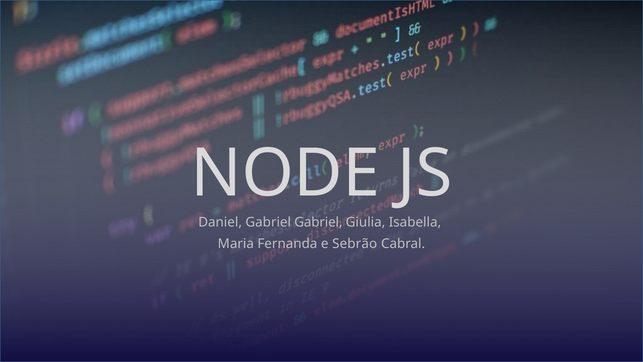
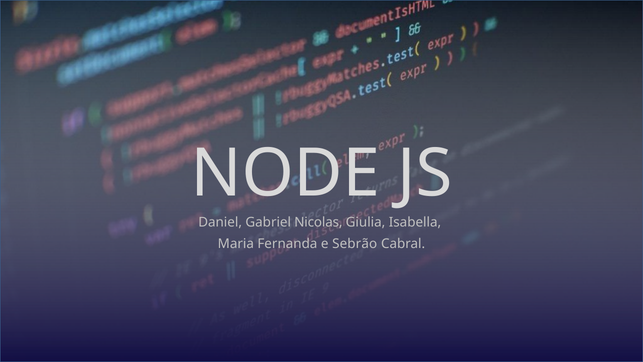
Gabriel Gabriel: Gabriel -> Nicolas (318, 222)
